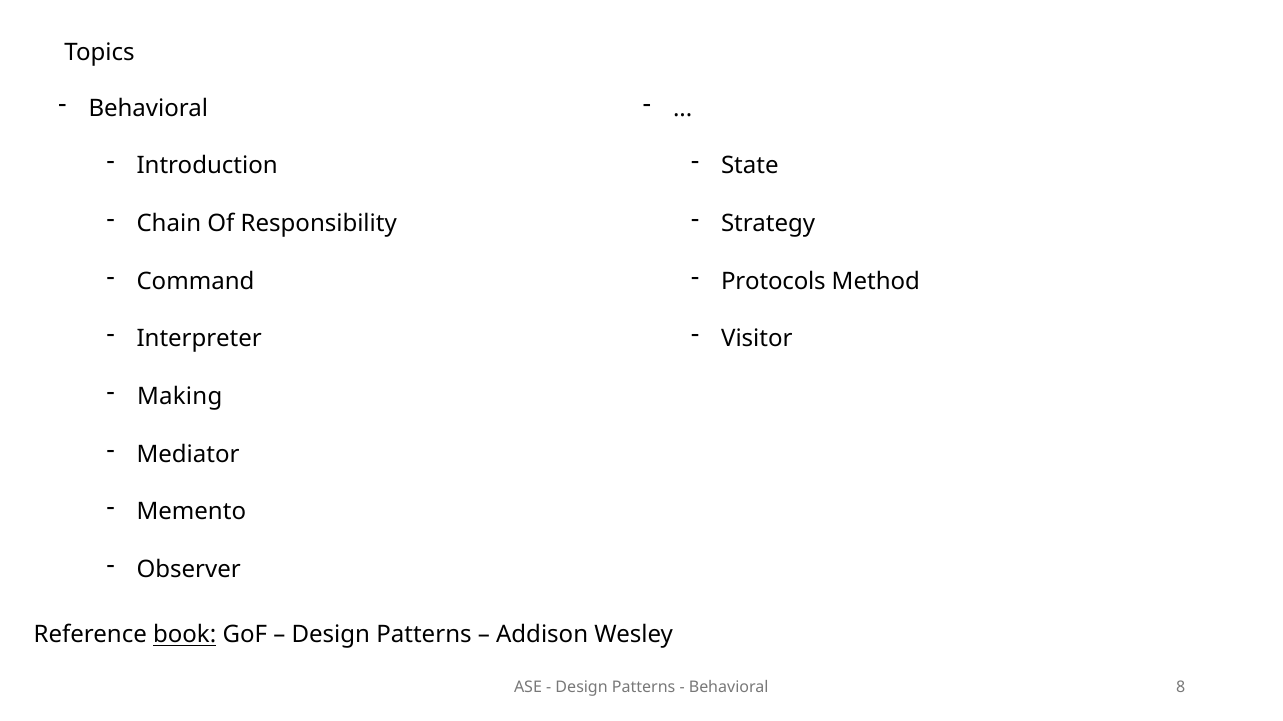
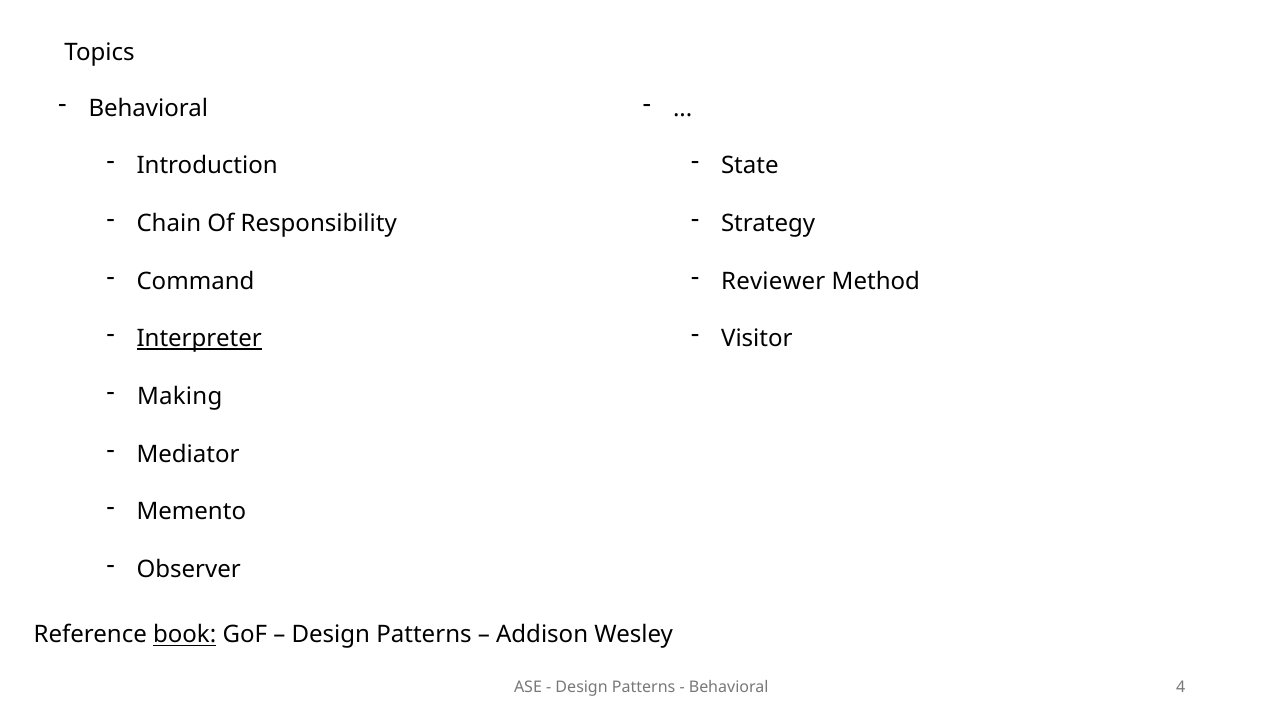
Protocols: Protocols -> Reviewer (773, 281)
Interpreter underline: none -> present (199, 339)
8: 8 -> 4 (1181, 688)
